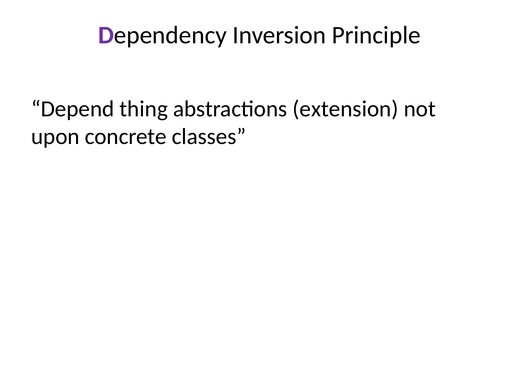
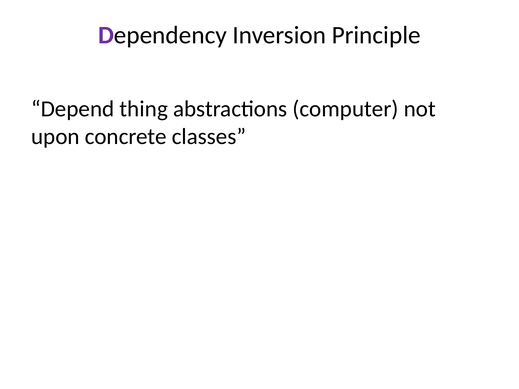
extension: extension -> computer (345, 109)
